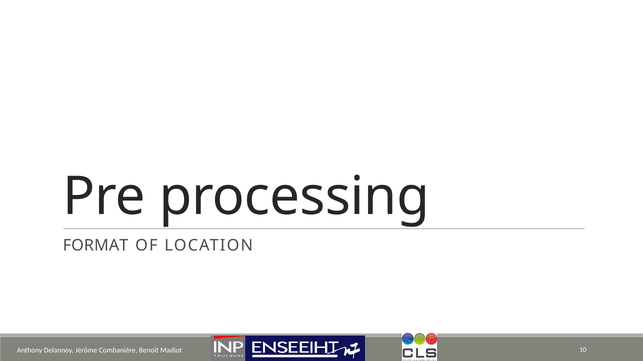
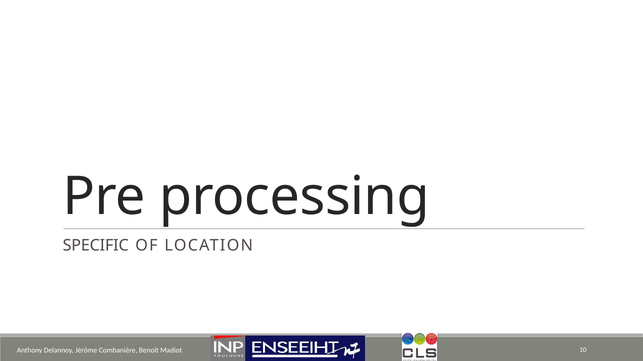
FORMAT: FORMAT -> SPECIFIC (96, 246)
